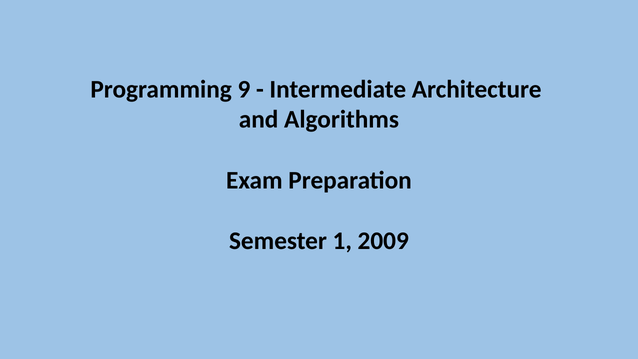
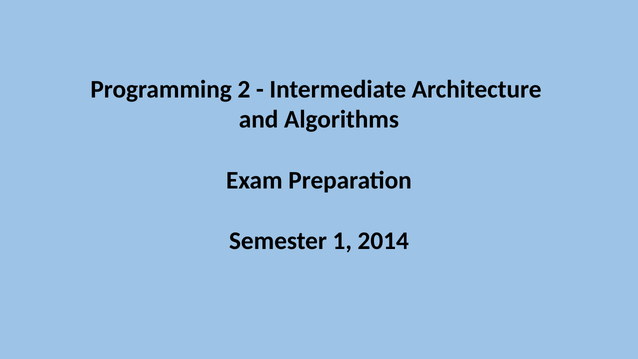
9: 9 -> 2 (244, 89)
2009: 2009 -> 2014 (383, 241)
